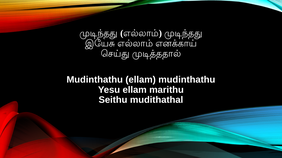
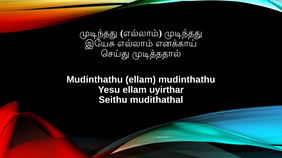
marithu: marithu -> uyirthar (167, 90)
